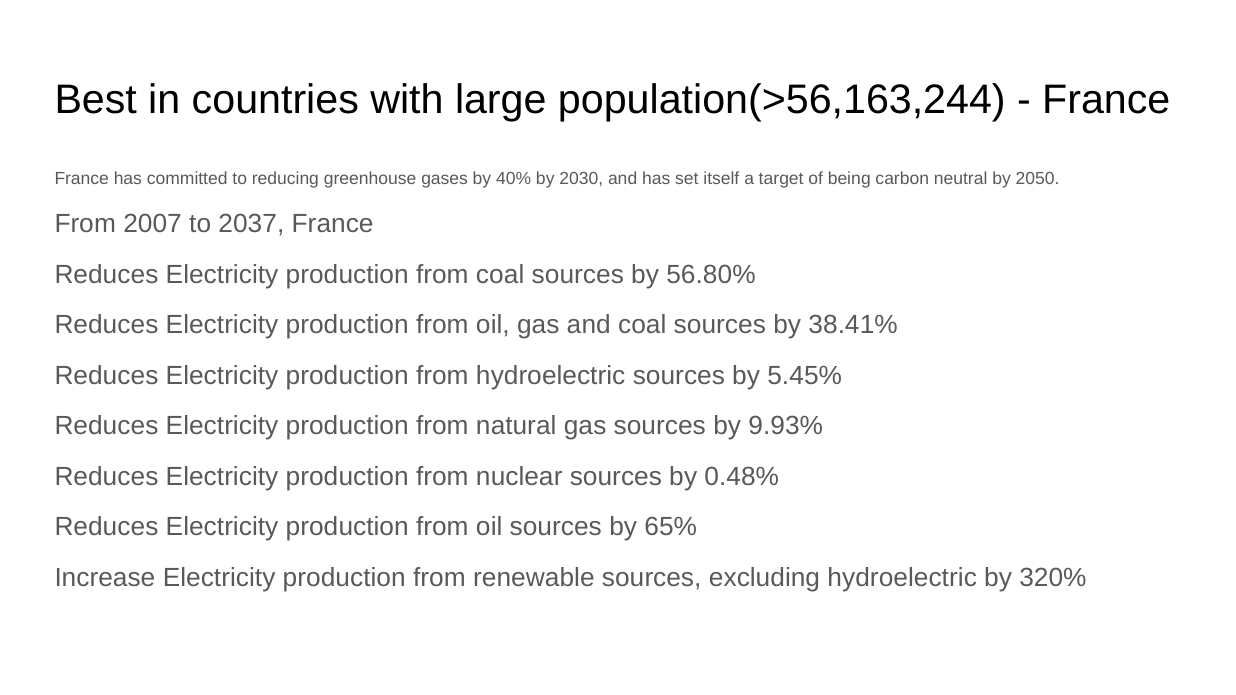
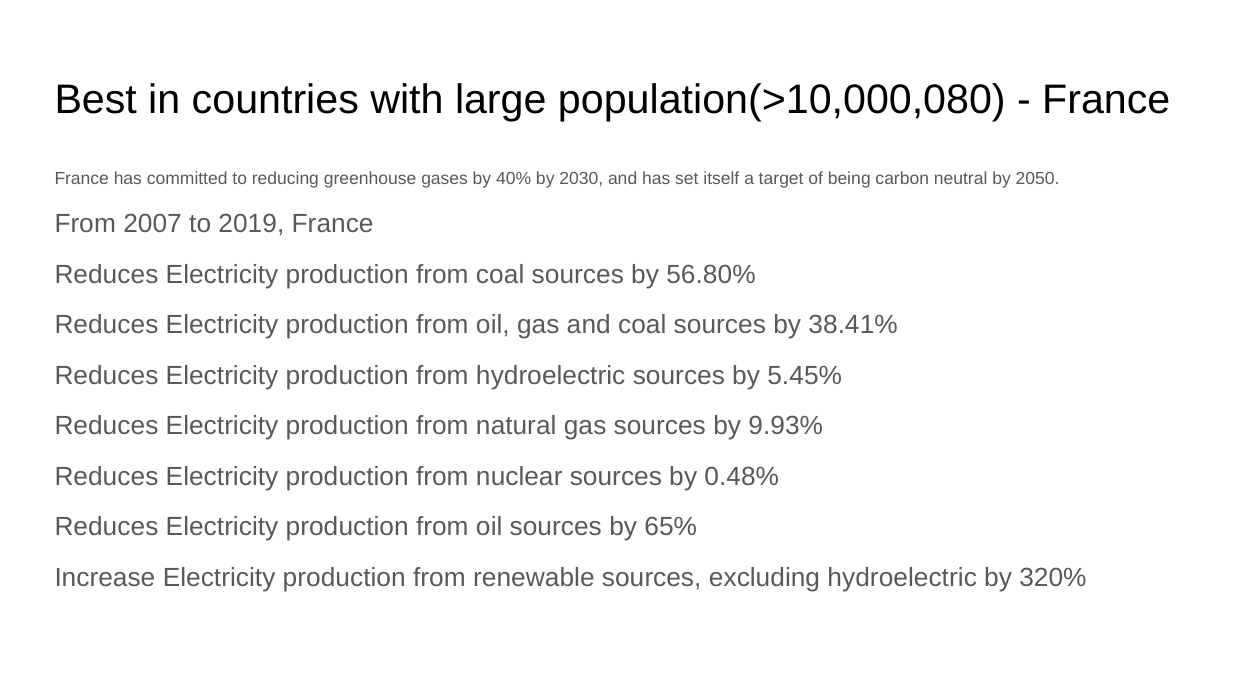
population(>56,163,244: population(>56,163,244 -> population(>10,000,080 (782, 100)
2037: 2037 -> 2019 (251, 224)
